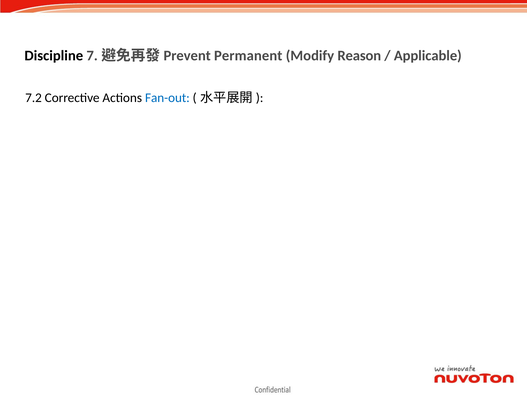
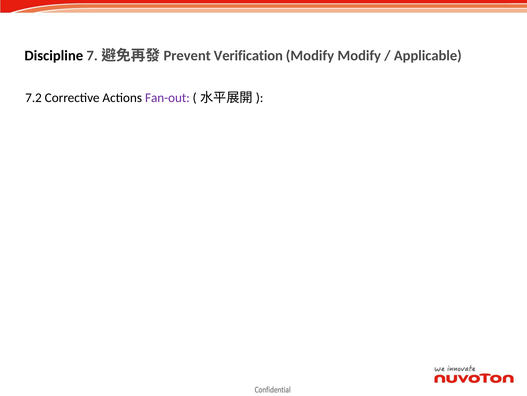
Permanent: Permanent -> Verification (248, 56)
Modify Reason: Reason -> Modify (359, 56)
Fan-out colour: blue -> purple (167, 97)
